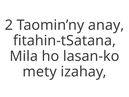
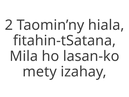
anay: anay -> hiala (106, 25)
